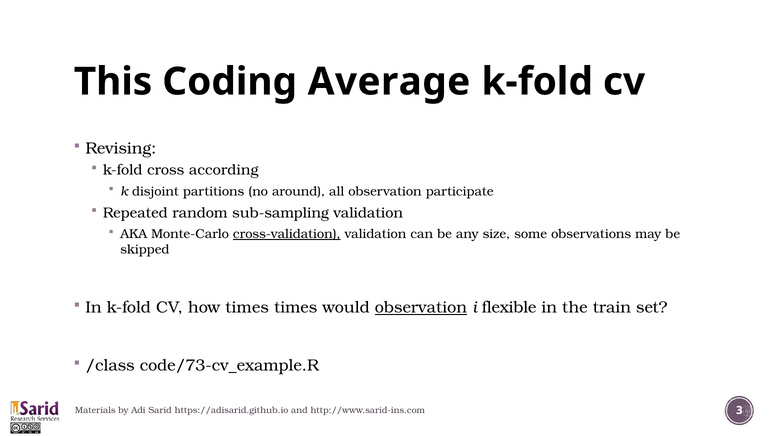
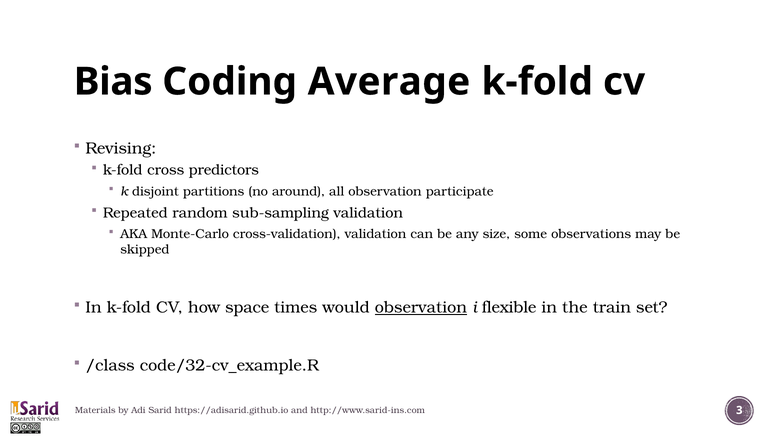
This: This -> Bias (113, 82)
according: according -> predictors (224, 170)
cross-validation underline: present -> none (287, 234)
how times: times -> space (247, 307)
code/73-cv_example.R: code/73-cv_example.R -> code/32-cv_example.R (229, 366)
